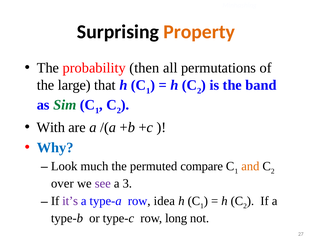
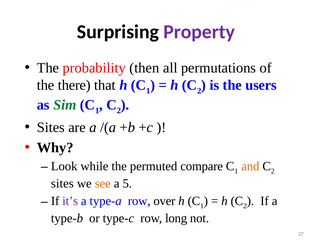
Property colour: orange -> purple (199, 32)
large: large -> there (74, 85)
band: band -> users (261, 85)
With: With -> Sites (51, 127)
Why colour: blue -> black (55, 147)
much: much -> while (94, 166)
over: over -> sites (62, 183)
see colour: purple -> orange (103, 183)
3: 3 -> 5 (127, 183)
idea: idea -> over (164, 200)
